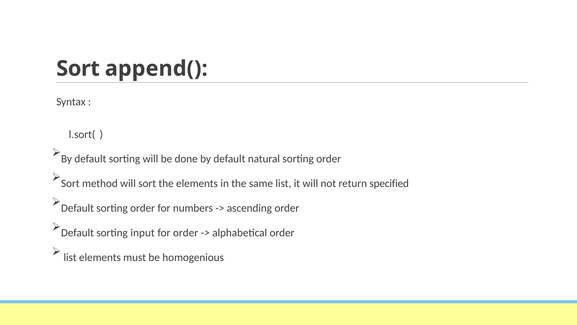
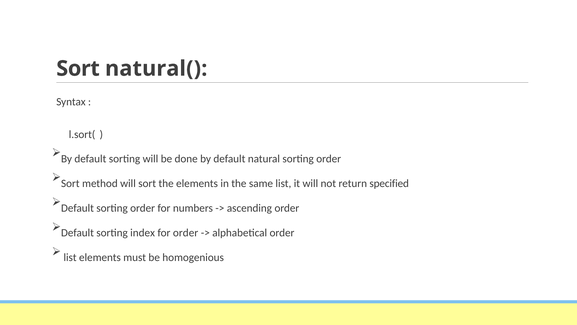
append(: append( -> natural( (156, 68)
input: input -> index (143, 233)
